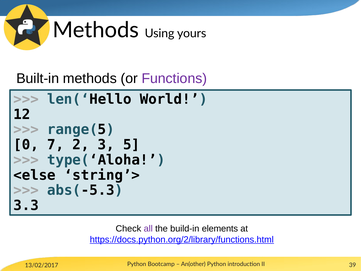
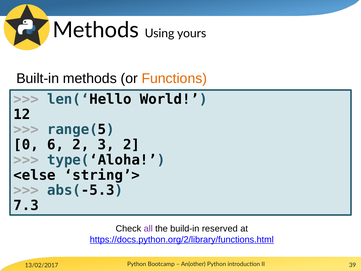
Functions colour: purple -> orange (174, 78)
7: 7 -> 6 (56, 145)
3 5: 5 -> 2 (131, 145)
3.3: 3.3 -> 7.3 (26, 205)
elements: elements -> reserved (220, 228)
